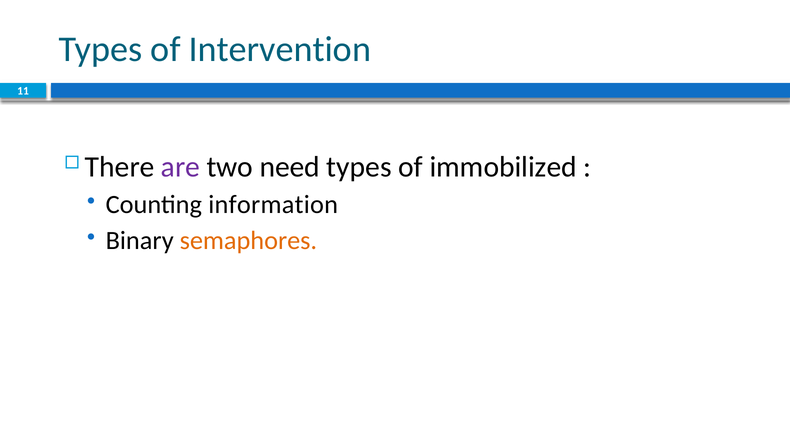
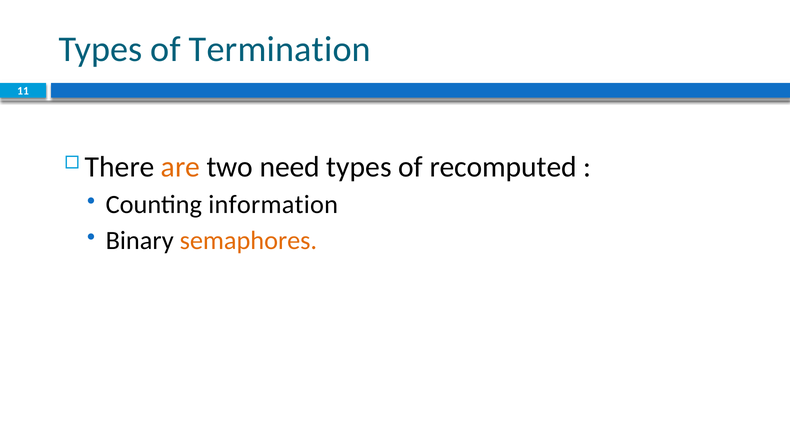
Intervention: Intervention -> Termination (280, 49)
are colour: purple -> orange (180, 167)
immobilized: immobilized -> recomputed (503, 167)
